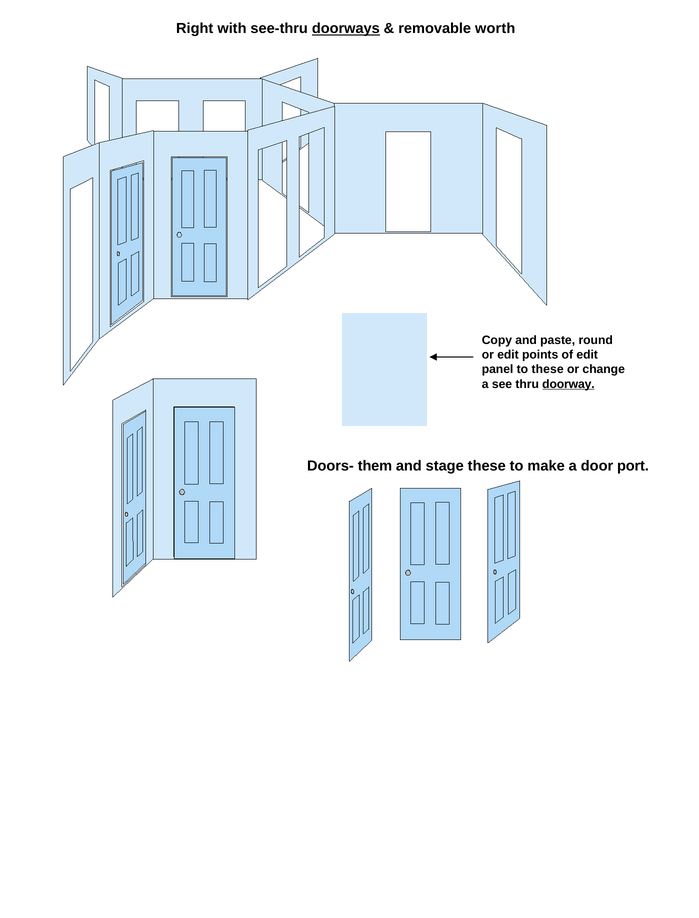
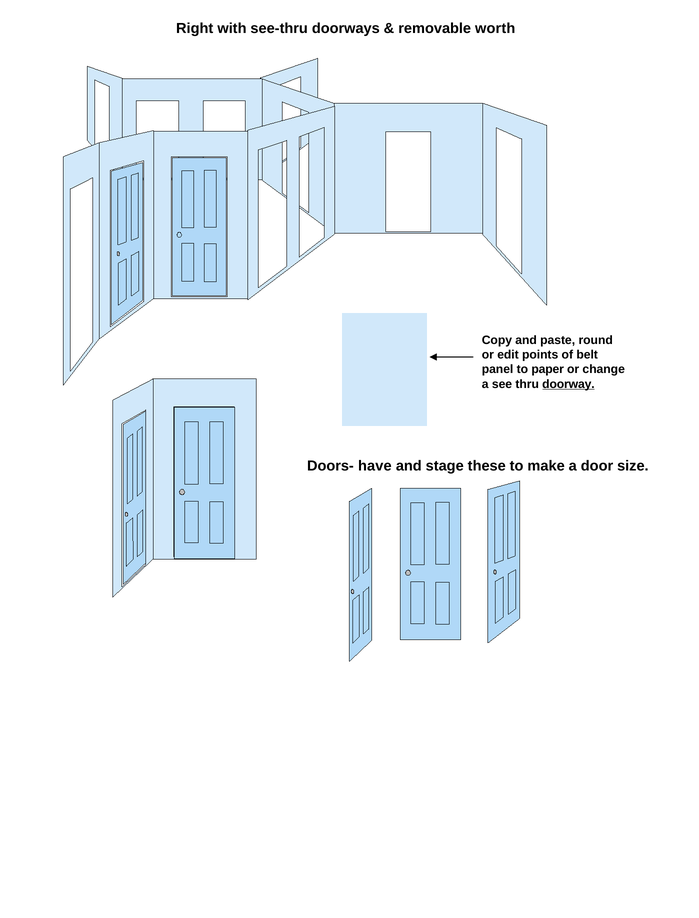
doorways underline: present -> none (346, 29)
of edit: edit -> belt (587, 355)
to these: these -> paper (548, 369)
them: them -> have (375, 465)
port: port -> size (633, 465)
